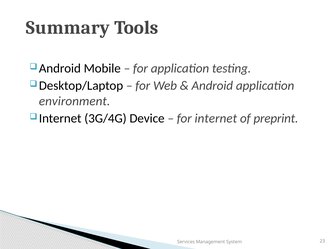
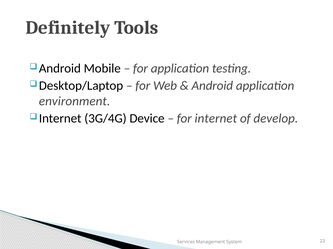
Summary: Summary -> Definitely (68, 28)
preprint: preprint -> develop (276, 119)
